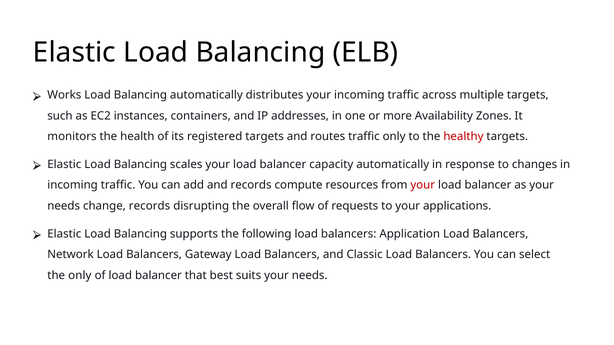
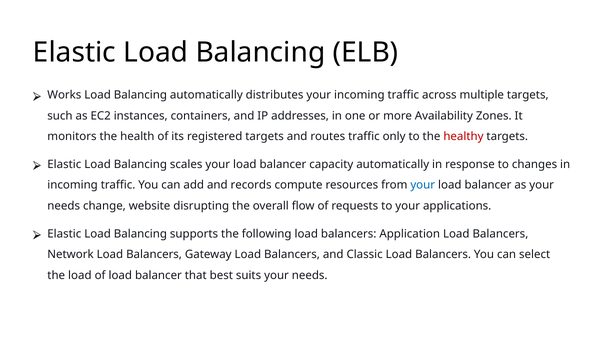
your colour: red -> blue (423, 185)
change records: records -> website (150, 206)
the only: only -> load (80, 276)
